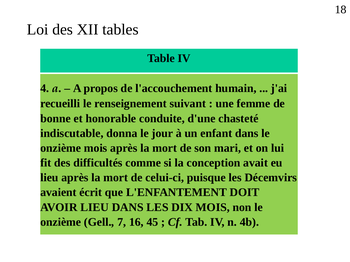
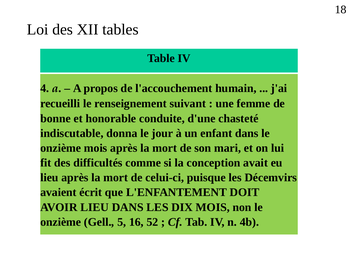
7: 7 -> 5 (122, 222)
45: 45 -> 52 (152, 222)
